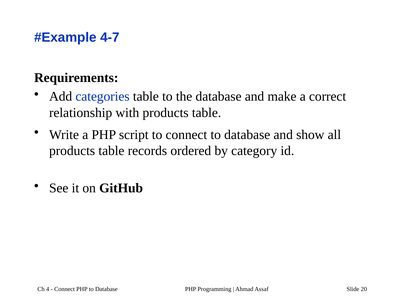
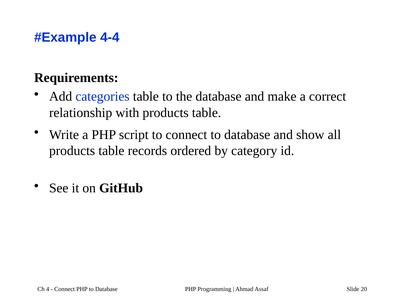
4-7: 4-7 -> 4-4 (110, 37)
